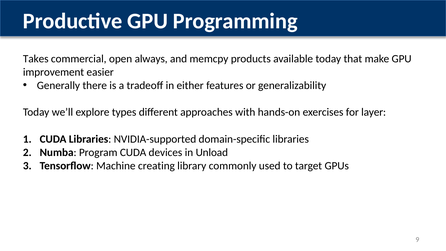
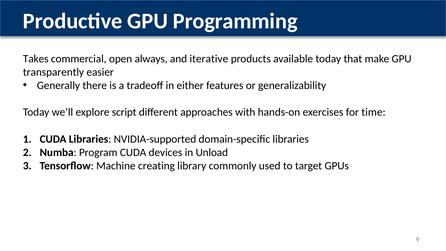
memcpy: memcpy -> iterative (209, 59)
improvement: improvement -> transparently (54, 72)
types: types -> script (124, 112)
layer: layer -> time (374, 112)
